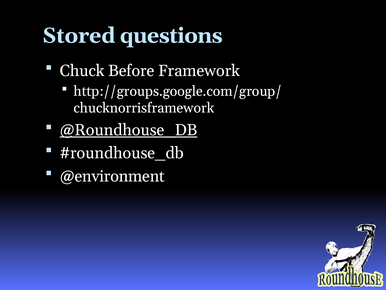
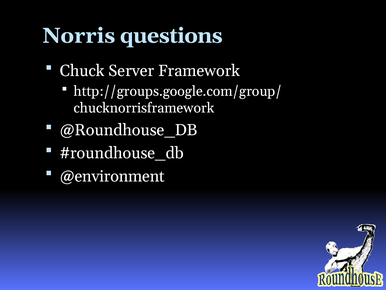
Stored: Stored -> Norris (79, 36)
Before: Before -> Server (131, 71)
@Roundhouse_DB underline: present -> none (129, 130)
